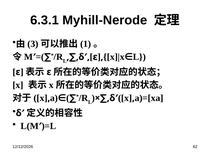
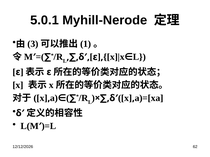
6.3.1: 6.3.1 -> 5.0.1 (45, 20)
